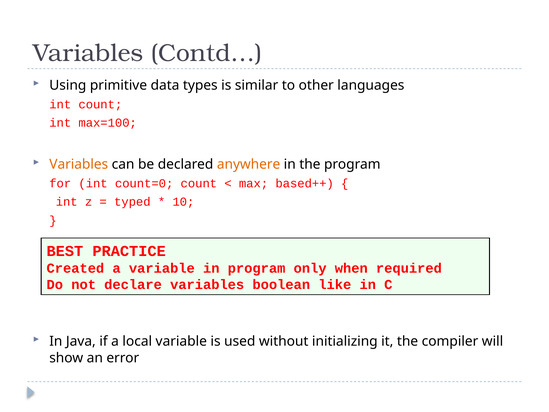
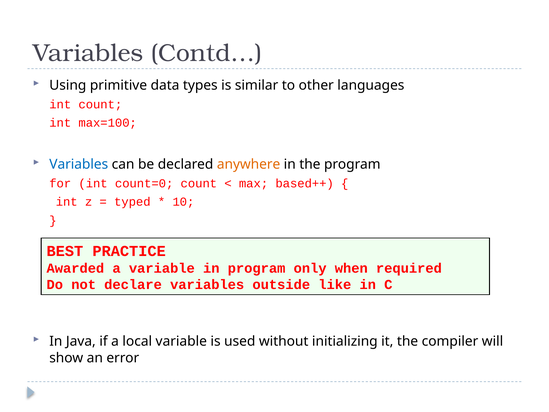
Variables colour: orange -> blue (79, 164)
Created: Created -> Awarded (75, 268)
boolean: boolean -> outside (281, 285)
